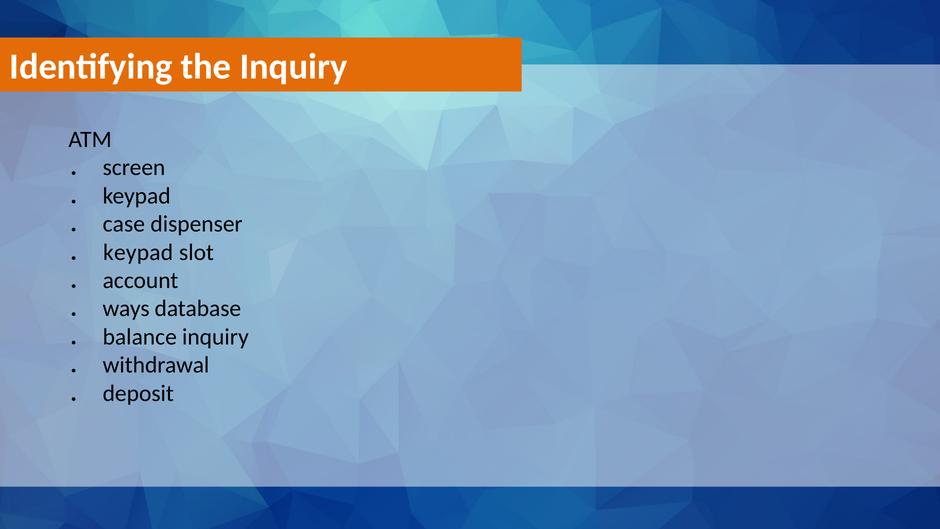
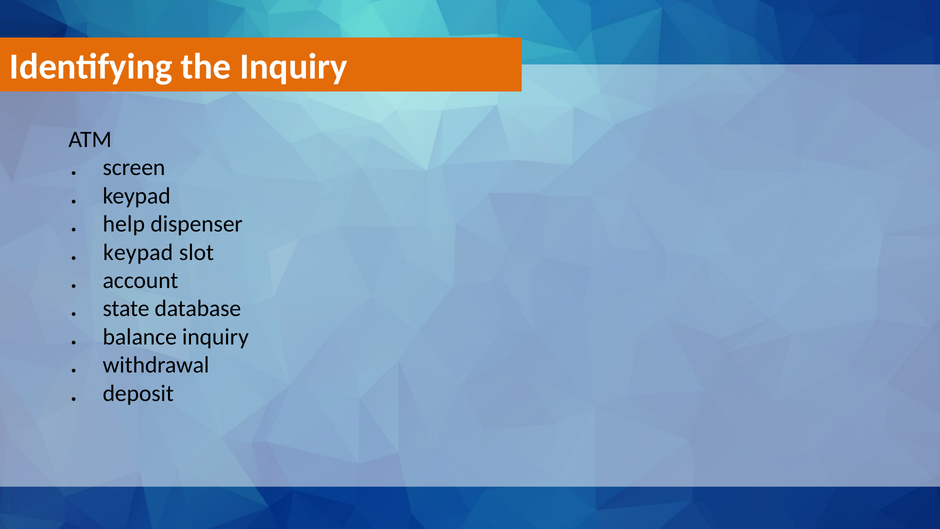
case: case -> help (124, 224)
ways: ways -> state (126, 309)
